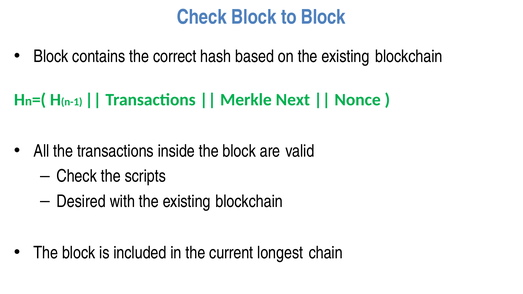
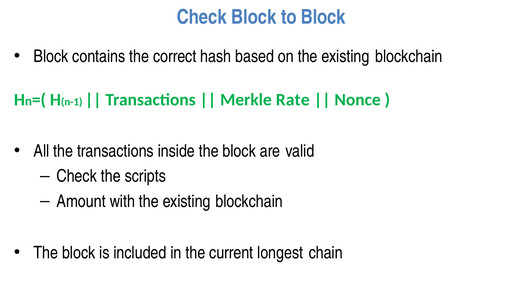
Next: Next -> Rate (293, 100)
Desired: Desired -> Amount (81, 201)
